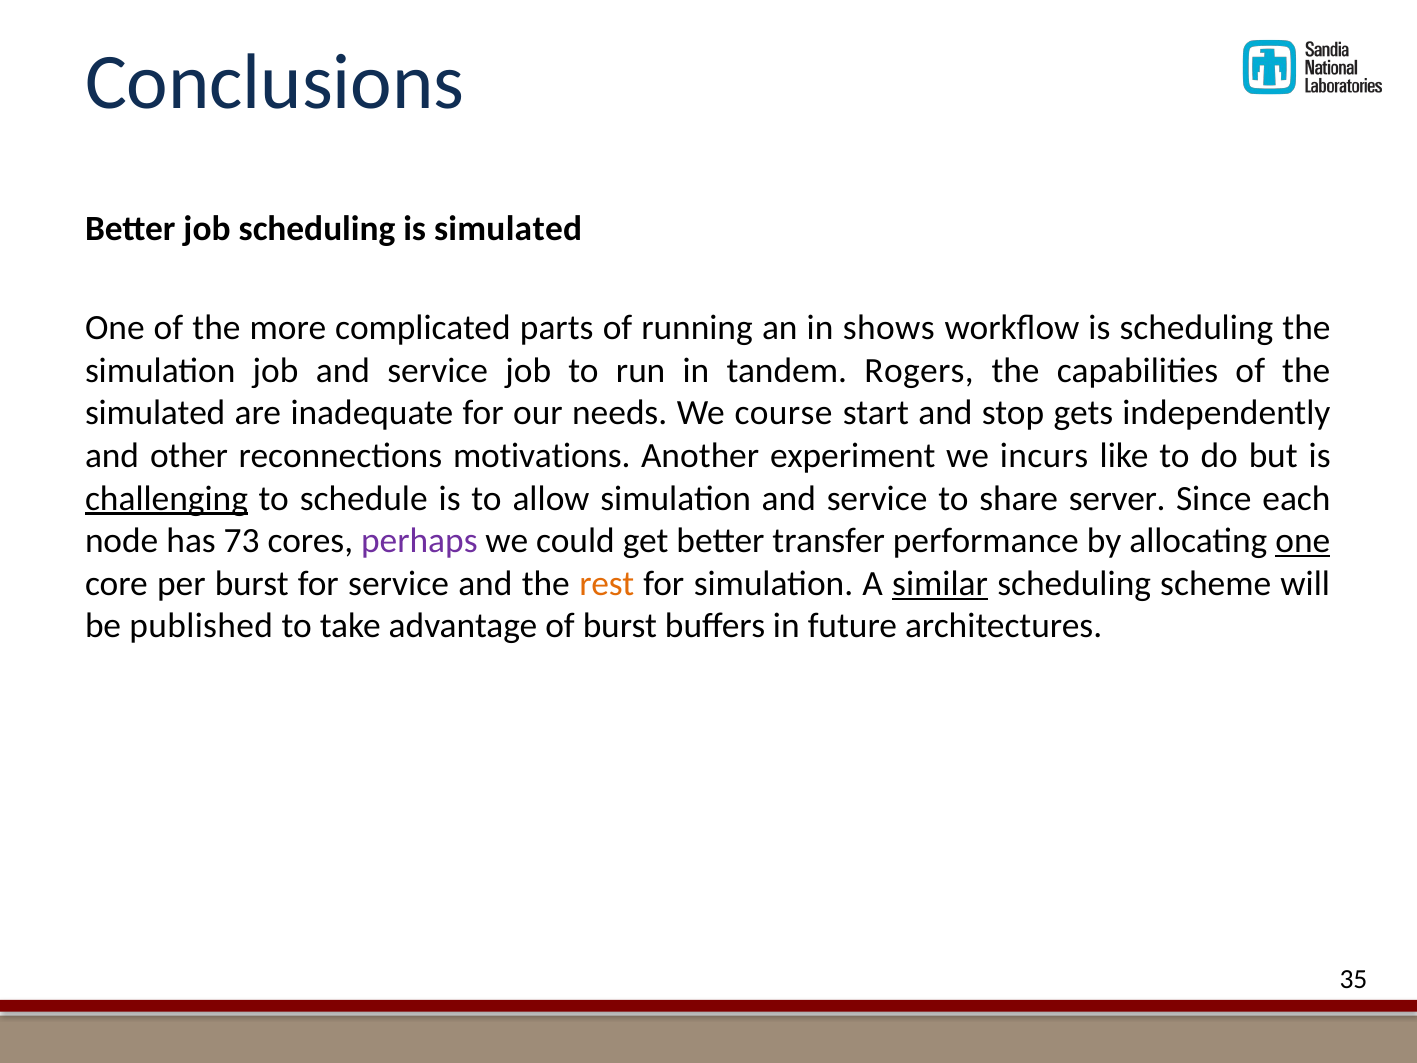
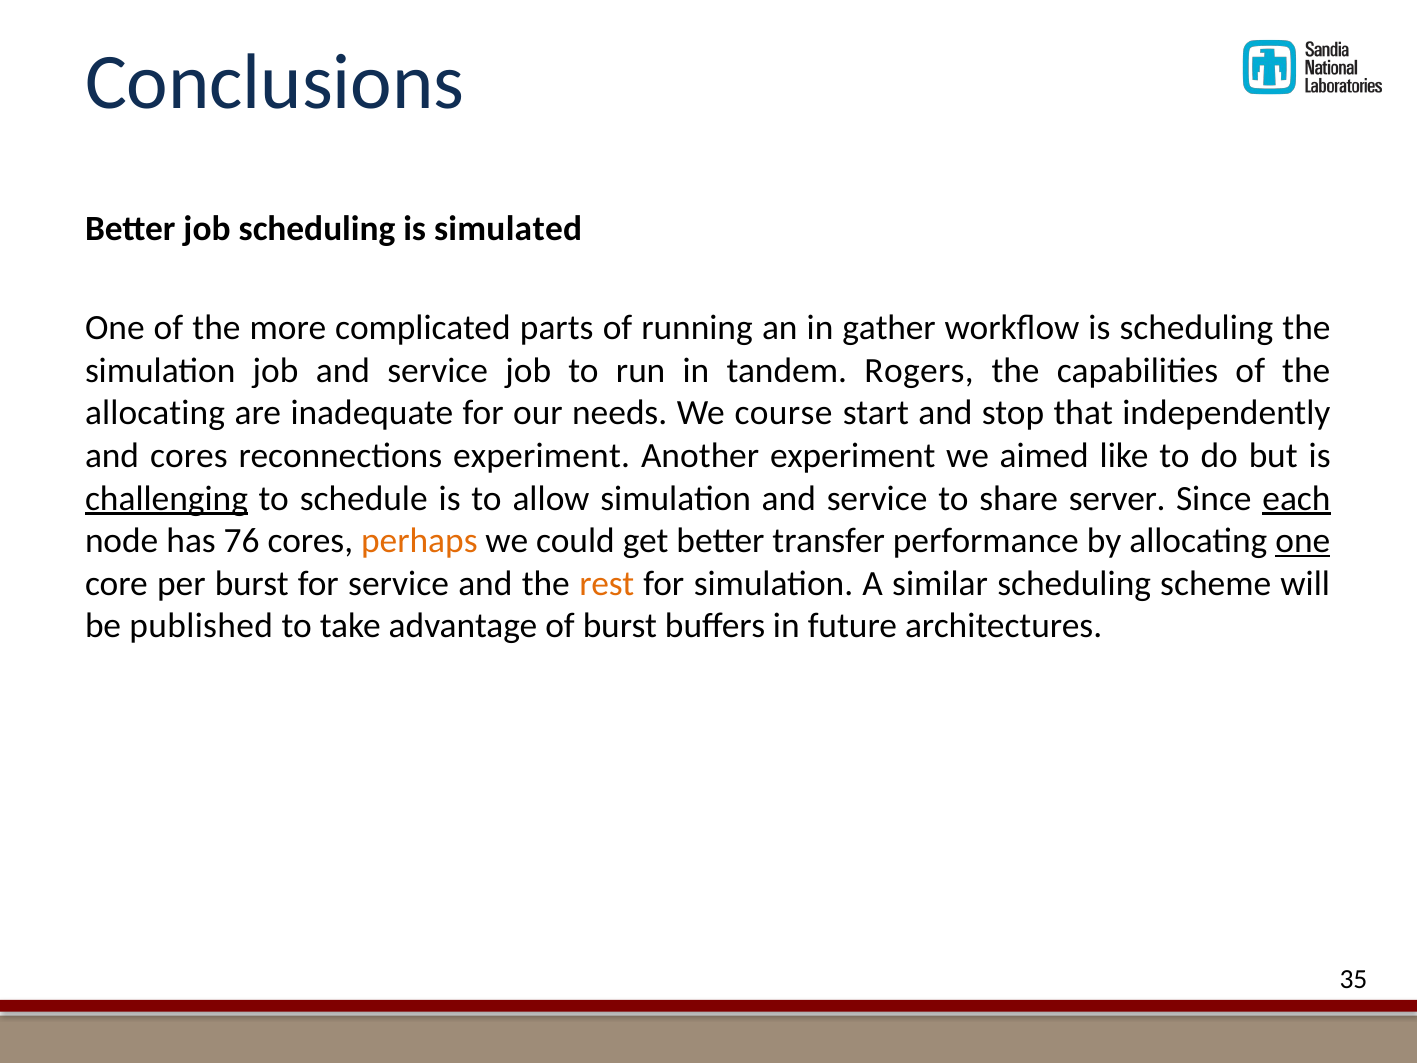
shows: shows -> gather (889, 328)
simulated: simulated -> allocating (155, 413)
gets: gets -> that (1083, 413)
and other: other -> cores (189, 456)
reconnections motivations: motivations -> experiment (542, 456)
incurs: incurs -> aimed (1044, 456)
each underline: none -> present (1296, 498)
73: 73 -> 76 (242, 541)
perhaps colour: purple -> orange (419, 541)
similar underline: present -> none (940, 583)
